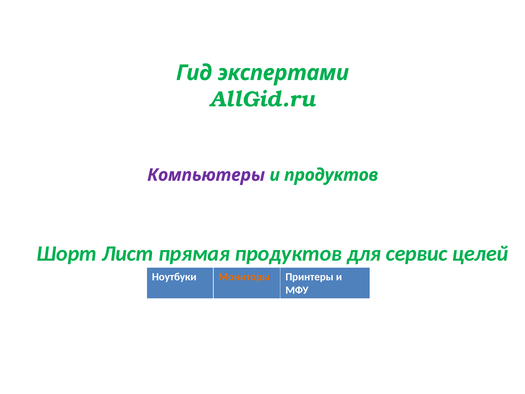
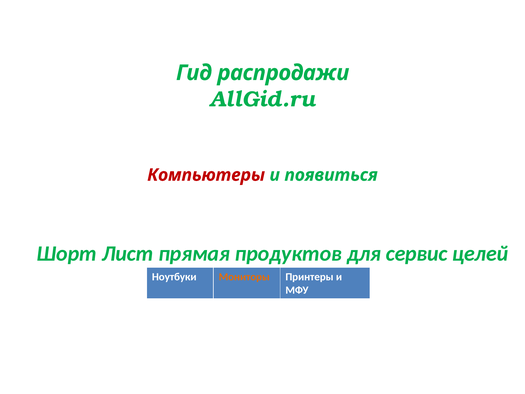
экспертами: экспертами -> распродажи (283, 73)
Компьютеры colour: purple -> red (206, 175)
и продуктов: продуктов -> появиться (331, 175)
